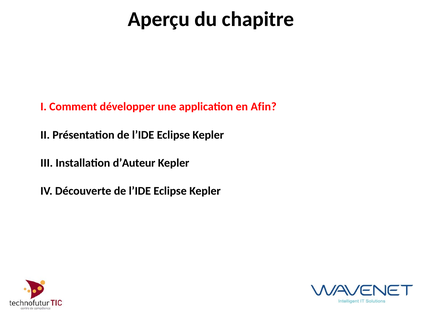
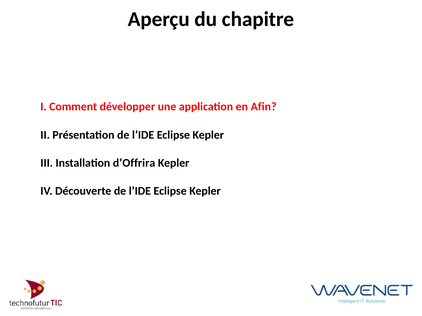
d’Auteur: d’Auteur -> d’Offrira (134, 163)
